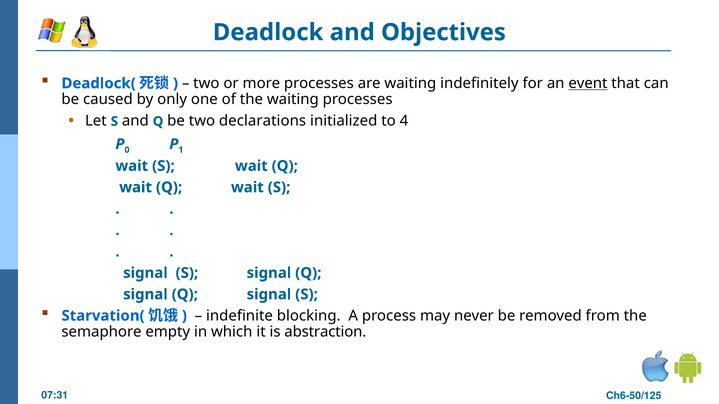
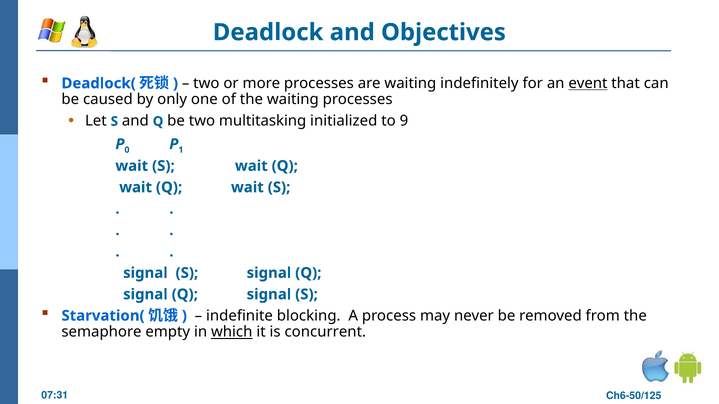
declarations: declarations -> multitasking (263, 121)
4: 4 -> 9 (404, 121)
which underline: none -> present (232, 332)
abstraction: abstraction -> concurrent (325, 332)
